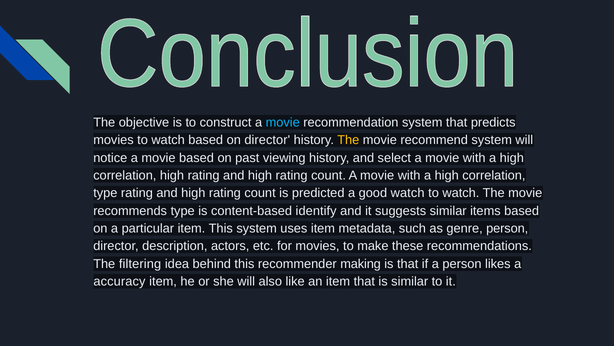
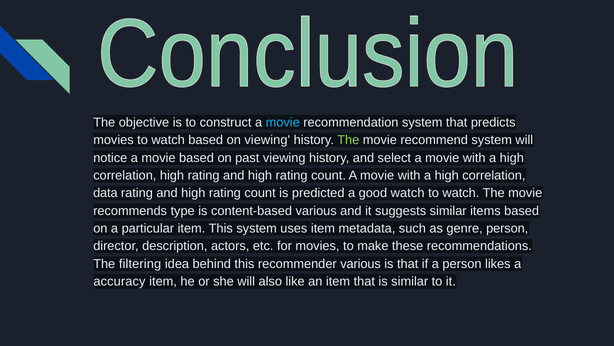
on director: director -> viewing (267, 140)
The colour: yellow -> light green (348, 140)
type: type -> data (105, 193)
content-based identify: identify -> various (316, 210)
recommender making: making -> various (361, 263)
